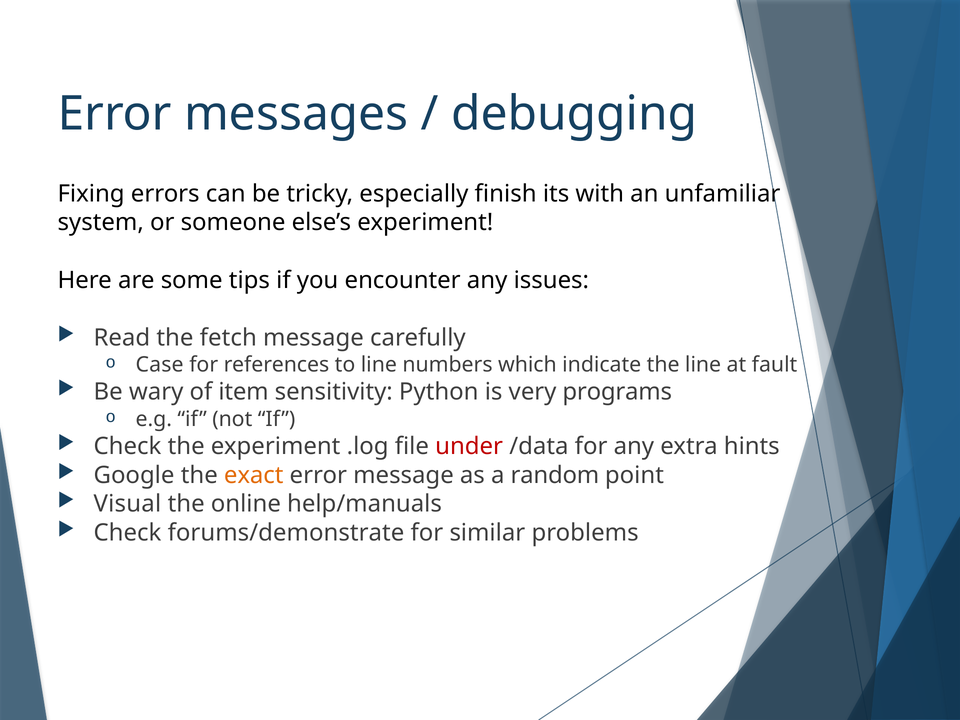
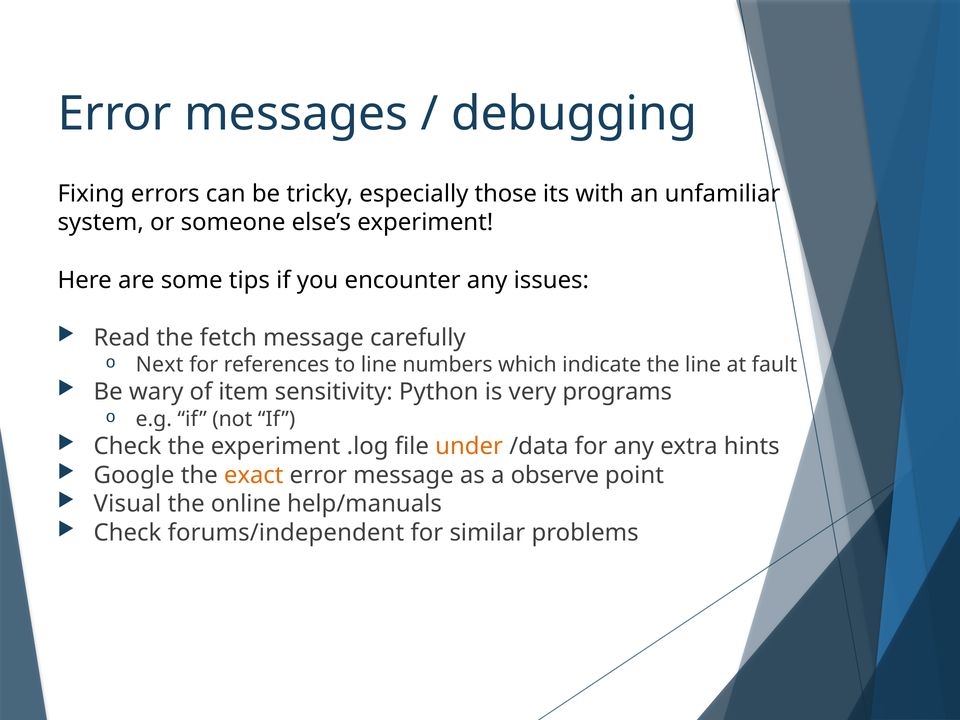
finish: finish -> those (506, 194)
Case: Case -> Next (160, 365)
under colour: red -> orange (469, 446)
random: random -> observe (555, 475)
forums/demonstrate: forums/demonstrate -> forums/independent (286, 533)
